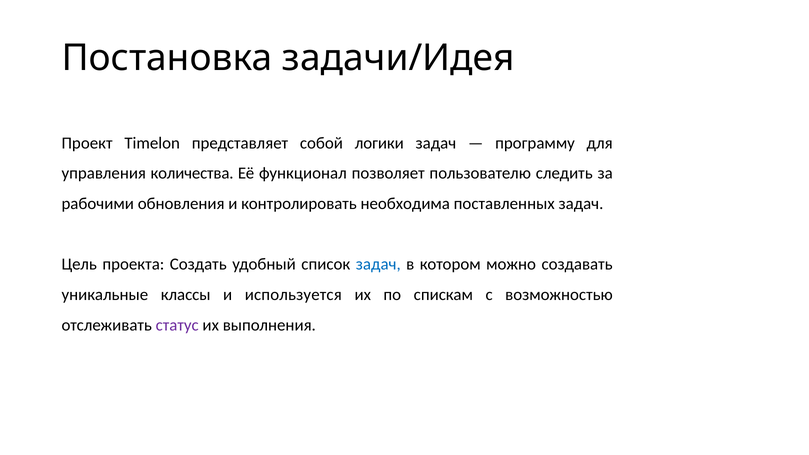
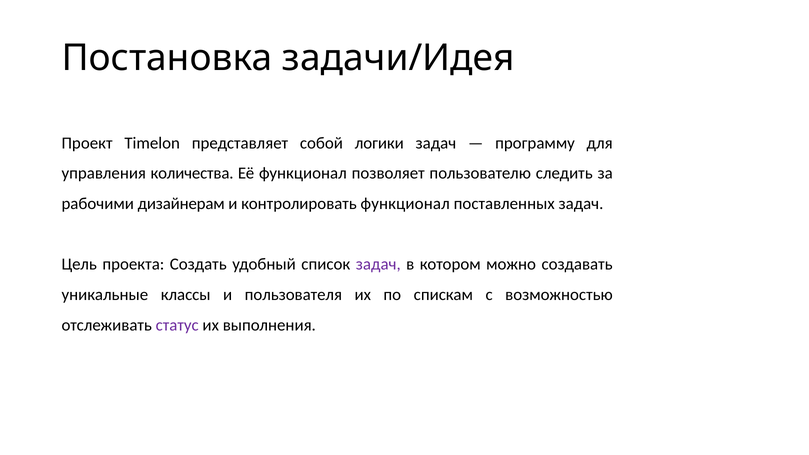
обновления: обновления -> дизайнерам (181, 204)
контролировать необходима: необходима -> функционал (405, 204)
задач colour: blue -> purple (378, 264)
используется: используется -> пользователя (293, 295)
